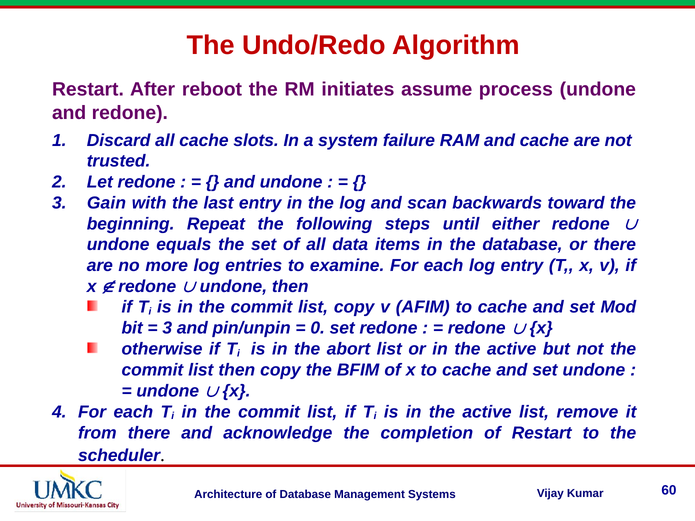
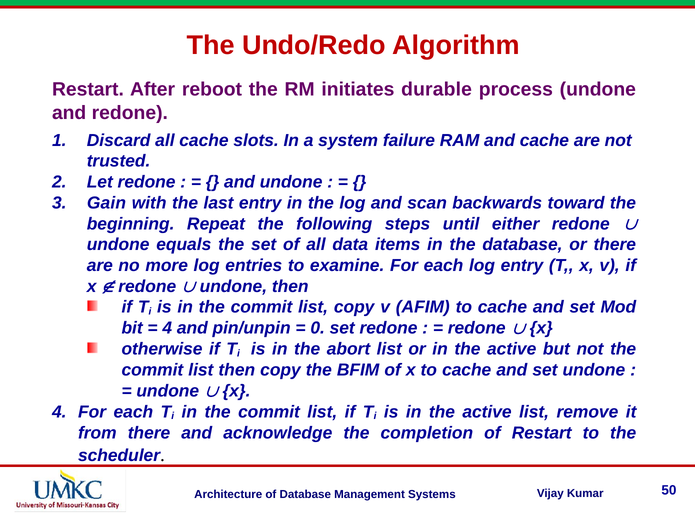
assume: assume -> durable (437, 90)
3: 3 -> 4 (167, 328)
60: 60 -> 50 (669, 490)
